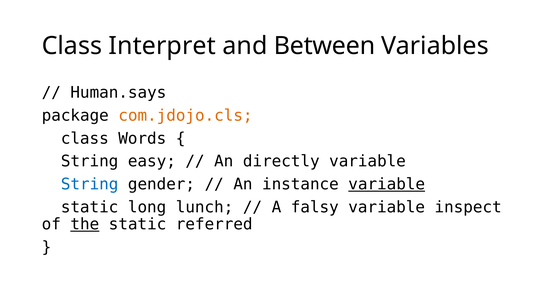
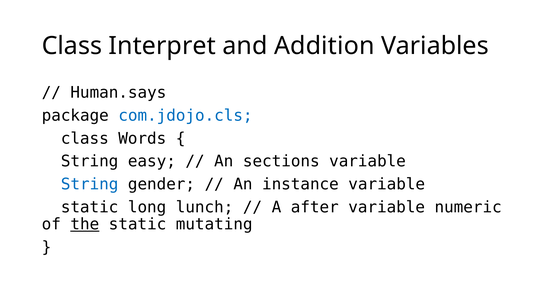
Between: Between -> Addition (324, 46)
com.jdojo.cls colour: orange -> blue (185, 115)
directly: directly -> sections (281, 161)
variable underline: present -> none (387, 184)
falsy: falsy -> after (315, 207)
inspect: inspect -> numeric (468, 207)
referred: referred -> mutating (214, 224)
